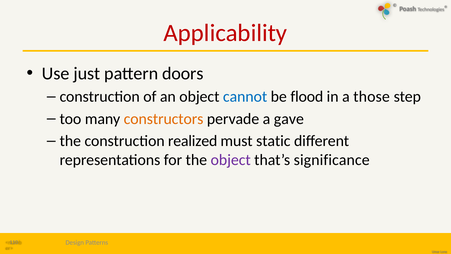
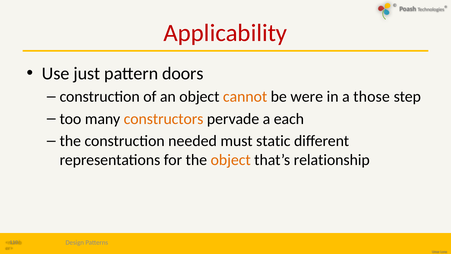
cannot colour: blue -> orange (245, 97)
flood: flood -> were (307, 97)
gave: gave -> each (289, 119)
realized: realized -> needed (193, 141)
object colour: purple -> orange (231, 160)
significance: significance -> relationship (332, 160)
